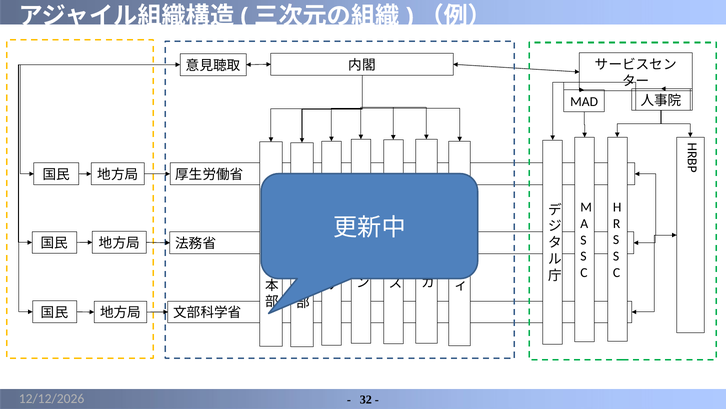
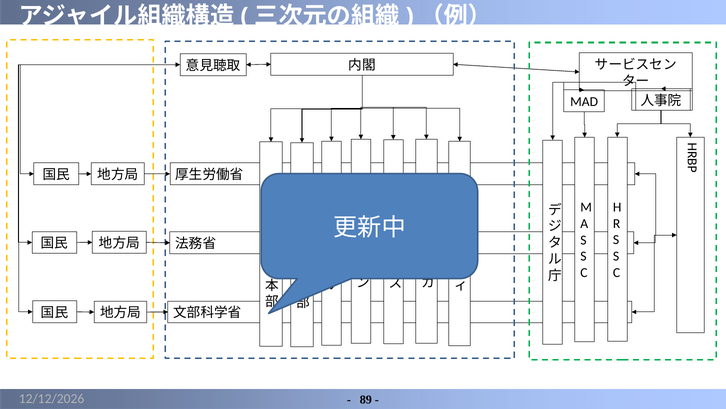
32: 32 -> 89 (366, 399)
